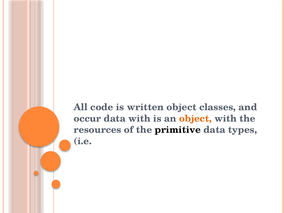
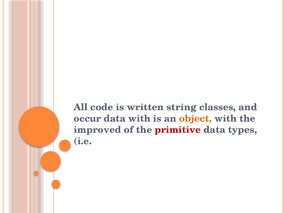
written object: object -> string (181, 107)
resources: resources -> improved (98, 130)
primitive colour: black -> red (178, 130)
